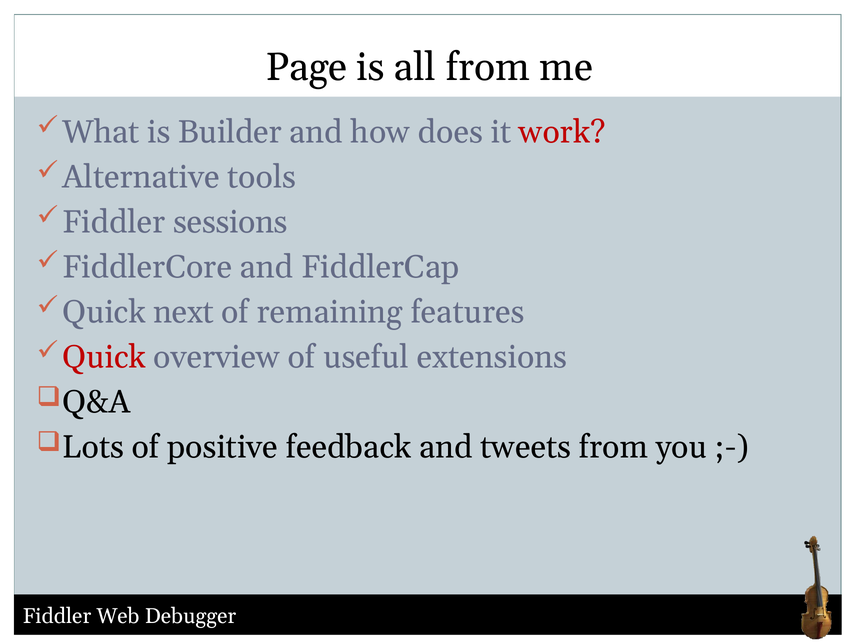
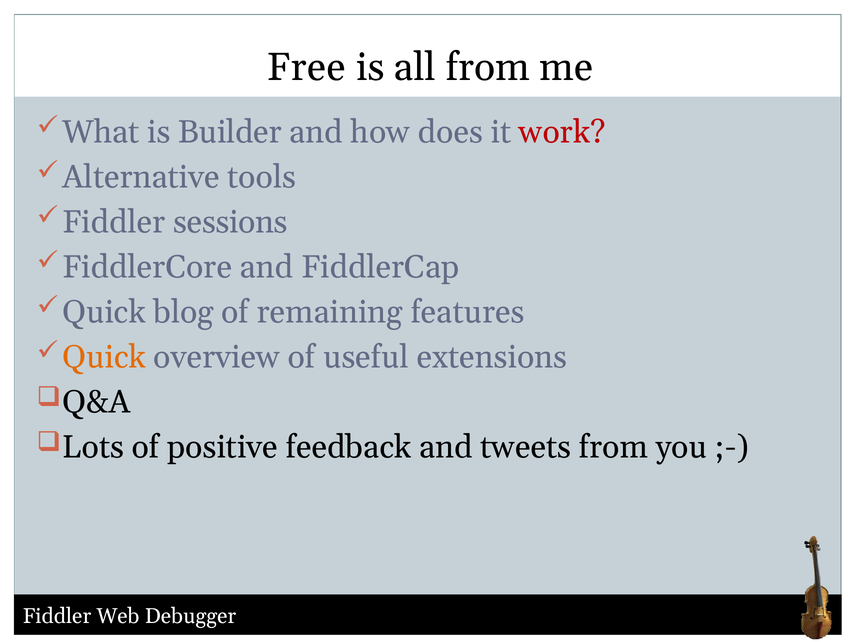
Page: Page -> Free (306, 67)
next: next -> blog (184, 312)
Quick colour: red -> orange (104, 357)
